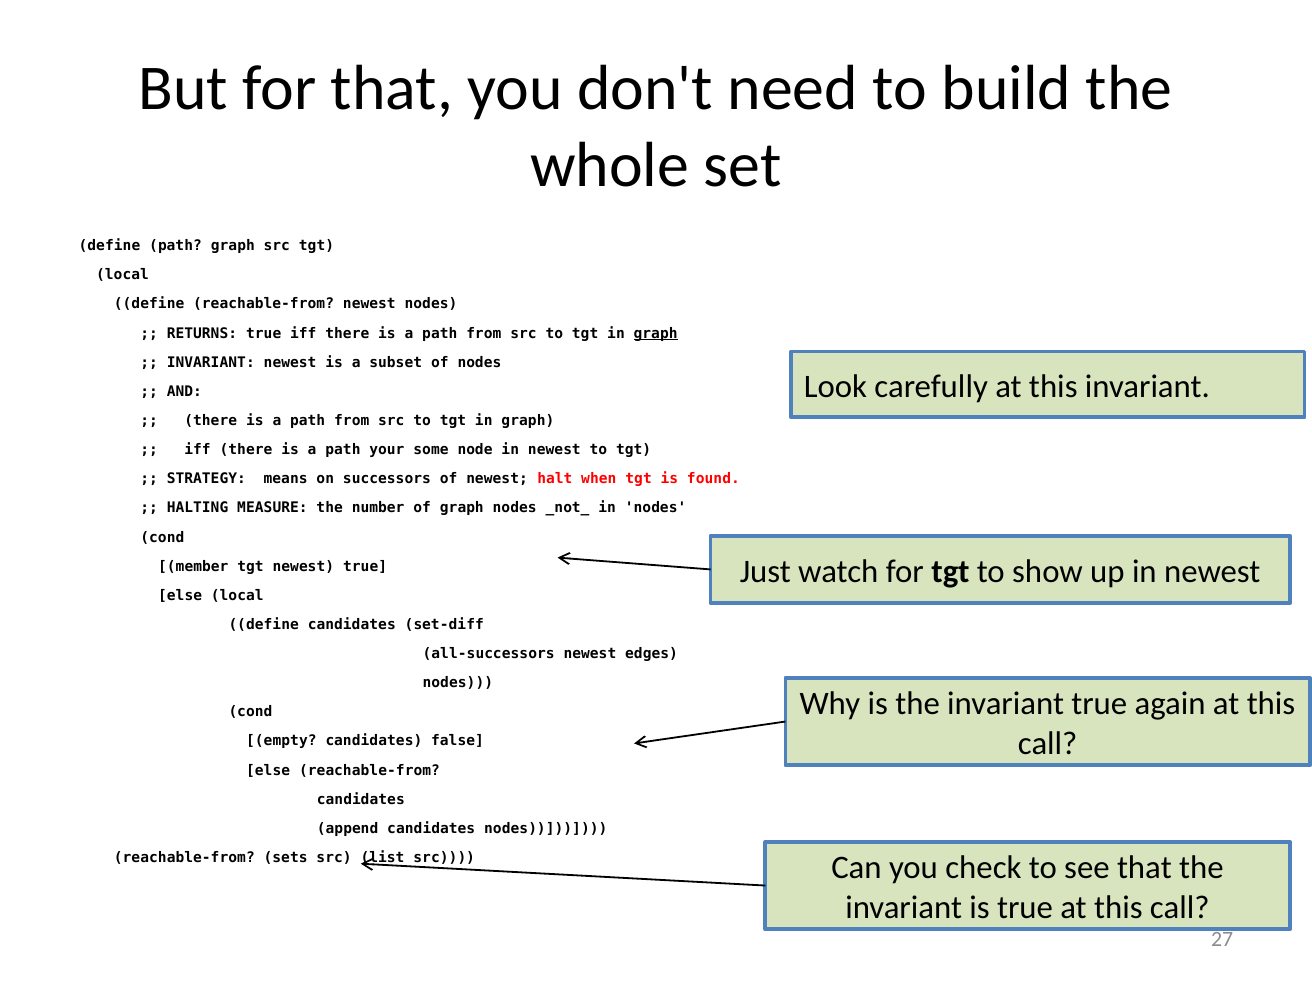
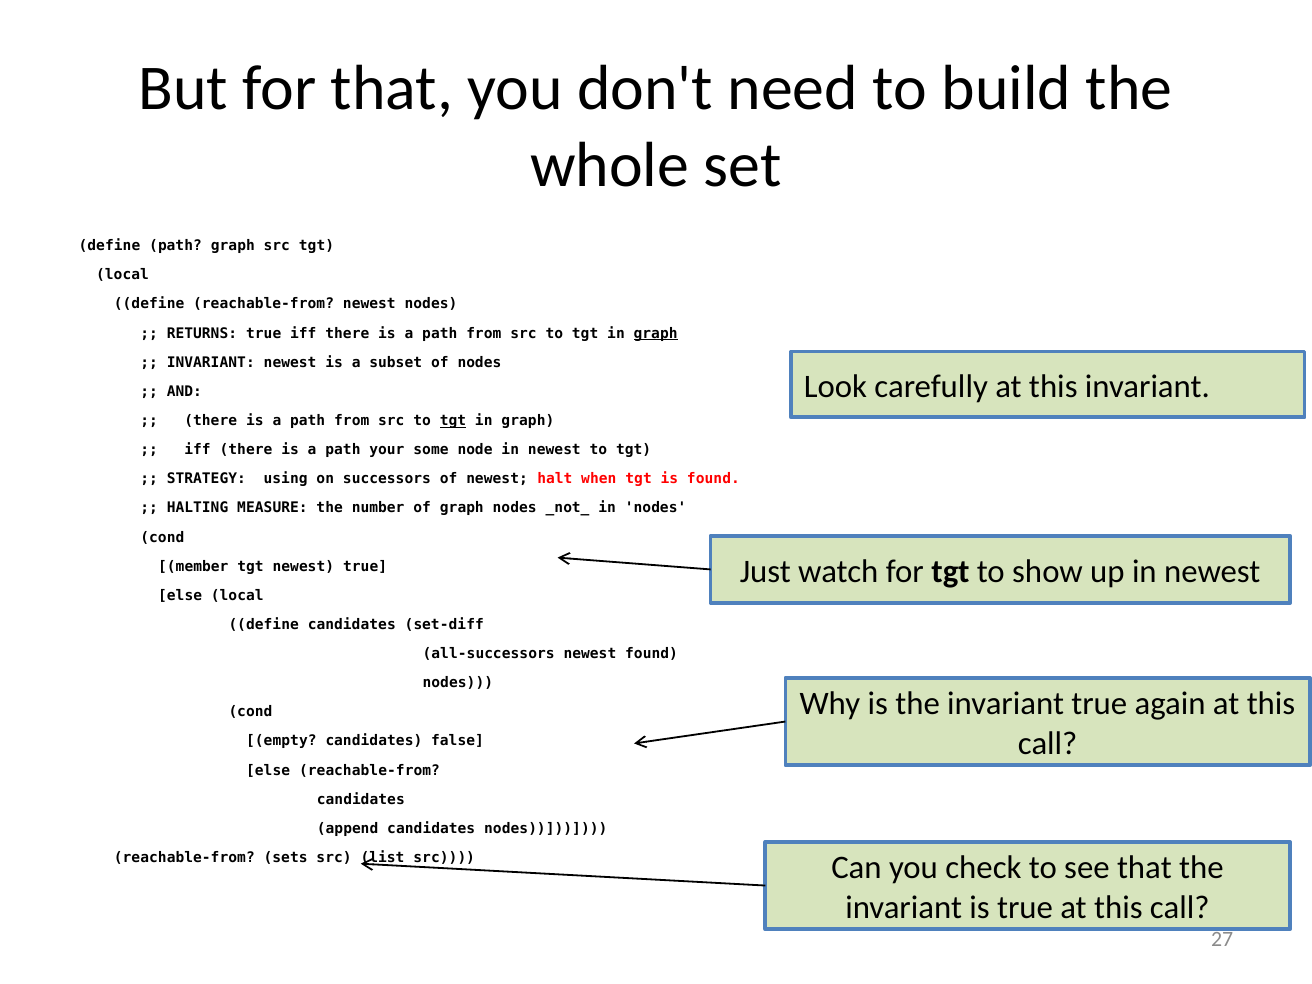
tgt underline: none -> present (453, 421)
means: means -> using (286, 479)
newest edges: edges -> found (652, 654)
